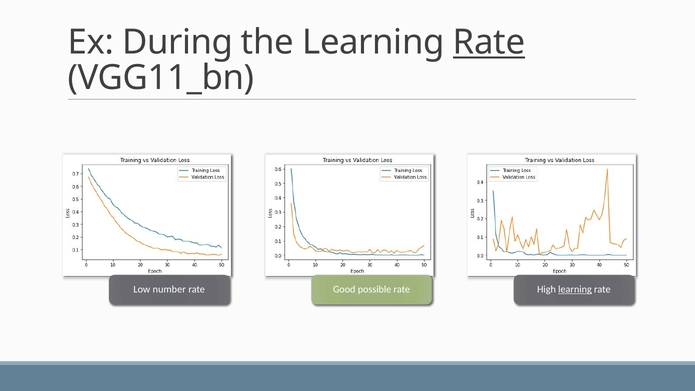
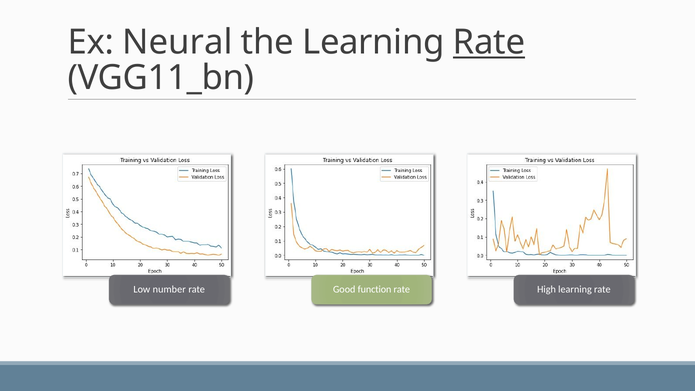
During: During -> Neural (178, 42)
possible: possible -> function (375, 289)
learning underline: present -> none (575, 289)
